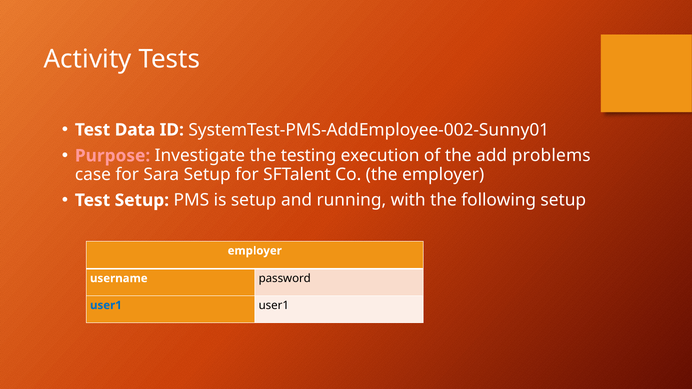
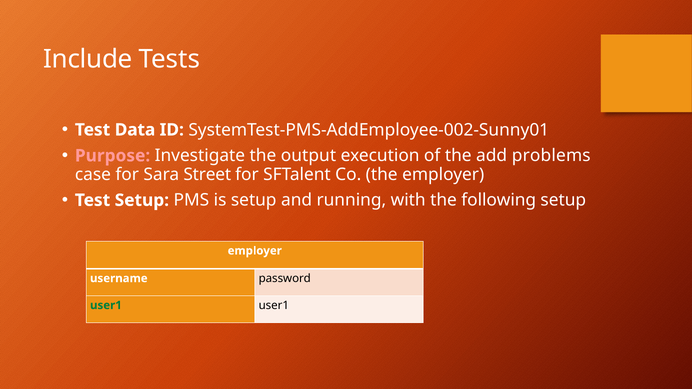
Activity: Activity -> Include (88, 59)
testing: testing -> output (308, 156)
Sara Setup: Setup -> Street (207, 174)
user1 colour: blue -> green (106, 305)
